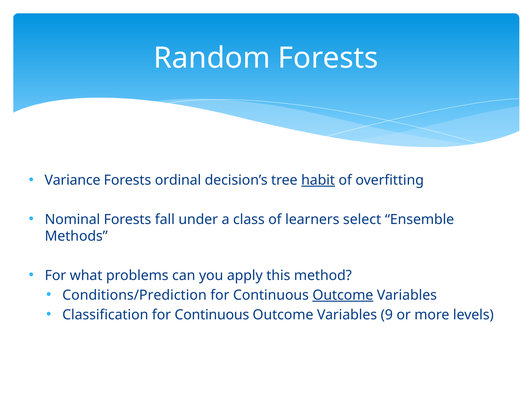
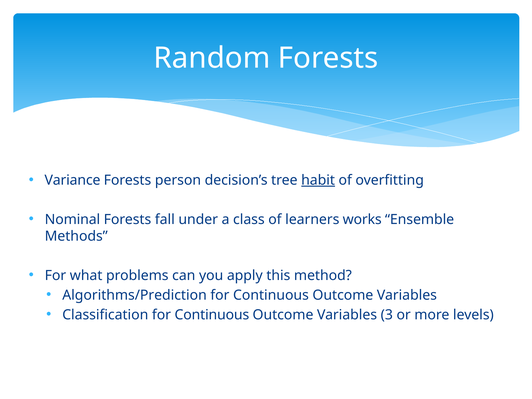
ordinal: ordinal -> person (178, 180)
select: select -> works (362, 219)
Conditions/Prediction: Conditions/Prediction -> Algorithms/Prediction (135, 295)
Outcome underline: present -> none (343, 295)
9: 9 -> 3 (387, 315)
